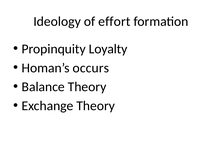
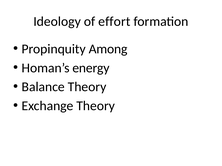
Loyalty: Loyalty -> Among (108, 49)
occurs: occurs -> energy (91, 68)
